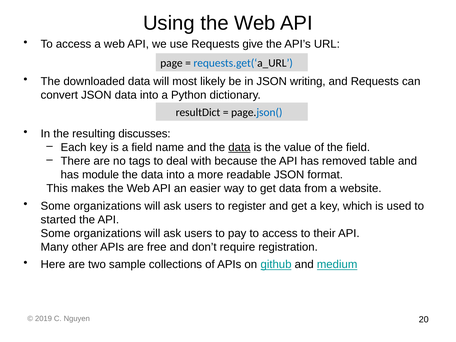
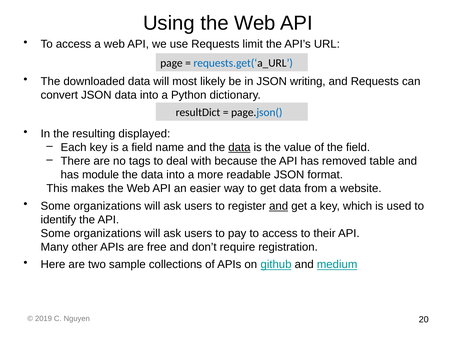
give: give -> limit (253, 44)
discusses: discusses -> displayed (144, 134)
and underline: none -> present (279, 206)
started: started -> identify (58, 220)
